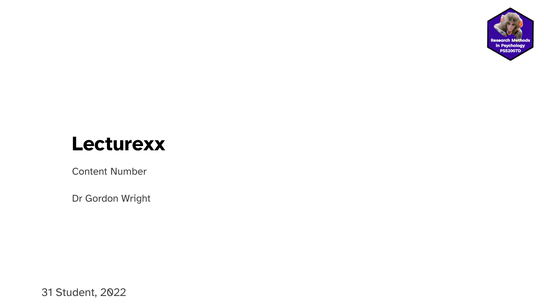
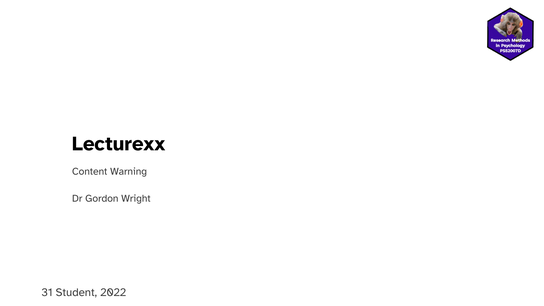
Number: Number -> Warning (129, 171)
